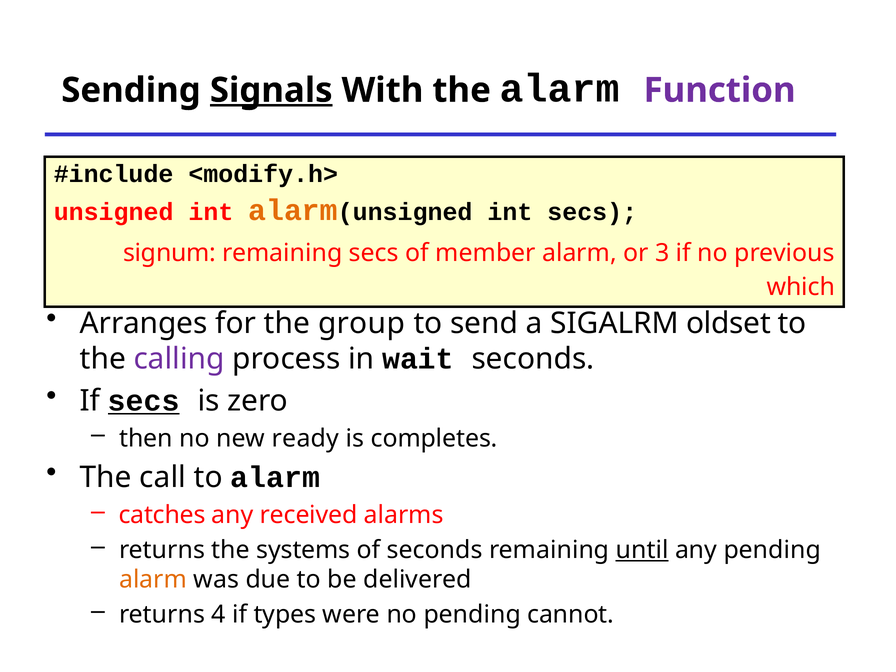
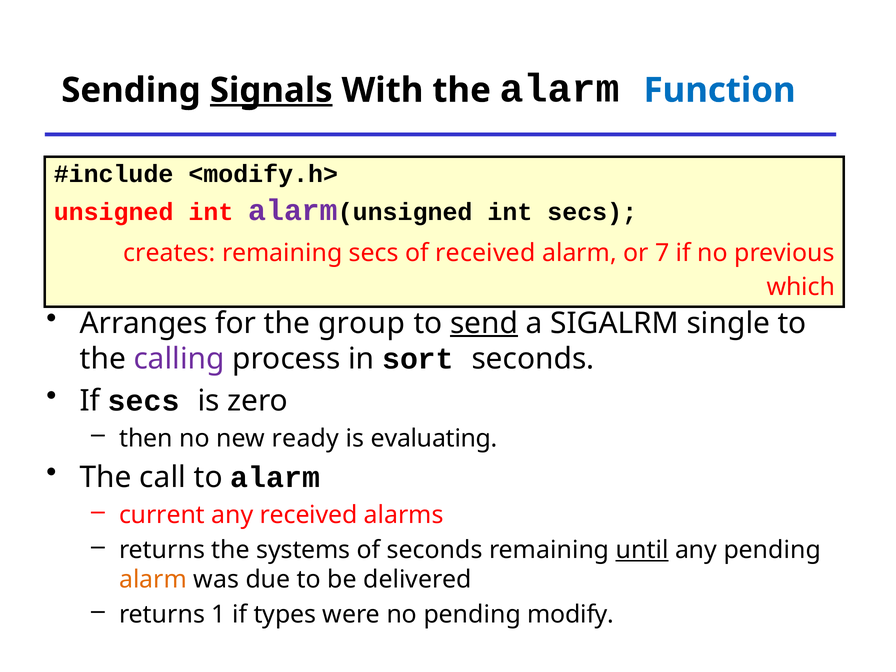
Function colour: purple -> blue (720, 90)
alarm colour: orange -> purple (293, 211)
signum: signum -> creates (169, 253)
of member: member -> received (485, 253)
3: 3 -> 7 (662, 253)
send underline: none -> present (484, 323)
oldset: oldset -> single (728, 323)
wait: wait -> sort (418, 359)
secs underline: present -> none (144, 401)
completes: completes -> evaluating (434, 438)
catches: catches -> current (162, 515)
4: 4 -> 1 (218, 615)
cannot: cannot -> modify (571, 615)
